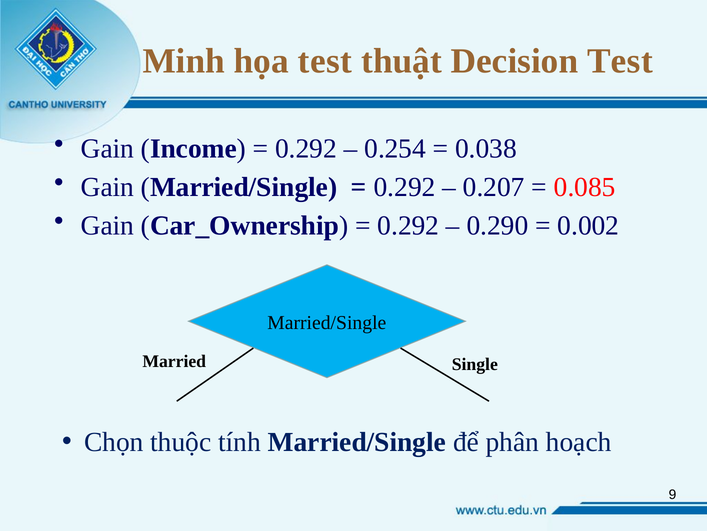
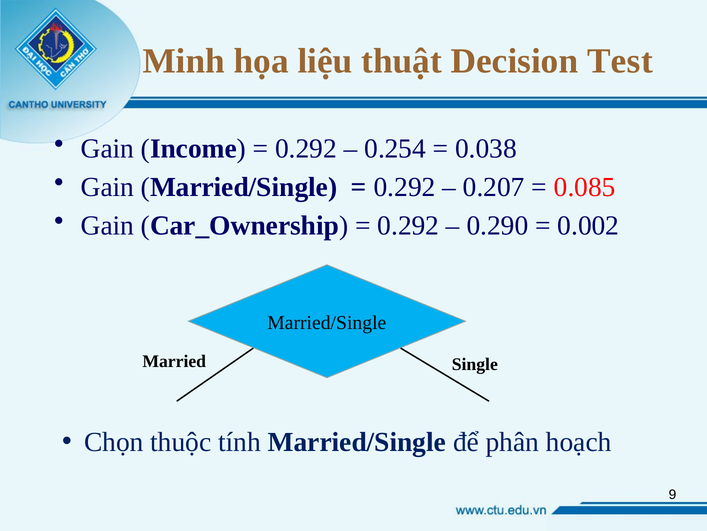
họa test: test -> liệu (325, 61)
